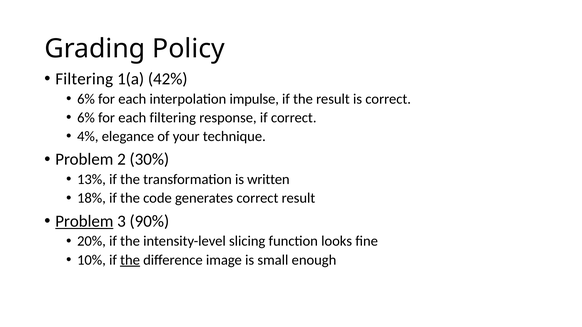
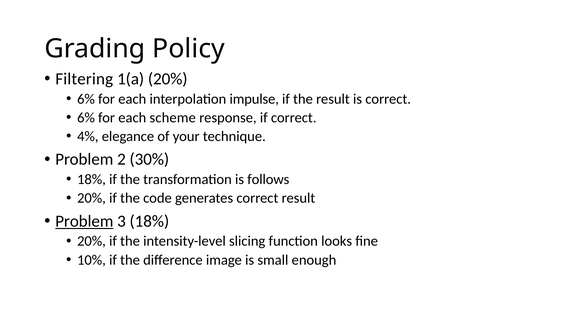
1(a 42%: 42% -> 20% (168, 79)
each filtering: filtering -> scheme (173, 118)
13%: 13% -> 18% (91, 180)
written: written -> follows (268, 180)
18%: 18% -> 20% (91, 198)
3 90%: 90% -> 18% (149, 221)
the underline: present -> none (130, 260)
